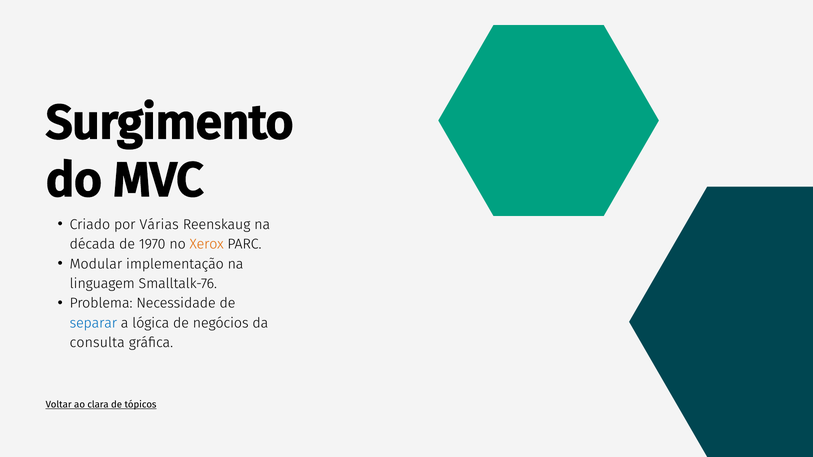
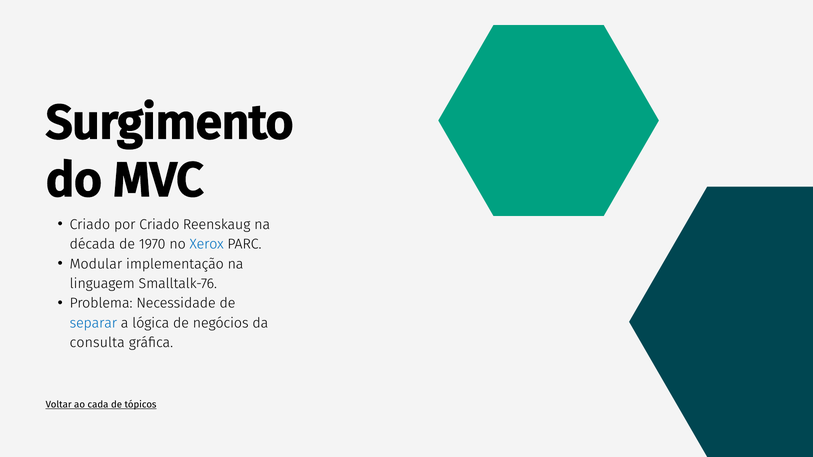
por Várias: Várias -> Criado (159, 225)
Xerox colour: orange -> blue (207, 244)
clara: clara -> cada (98, 405)
